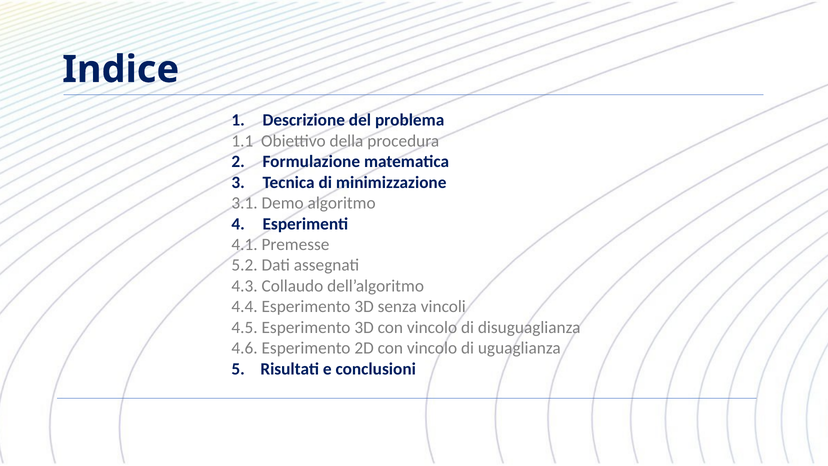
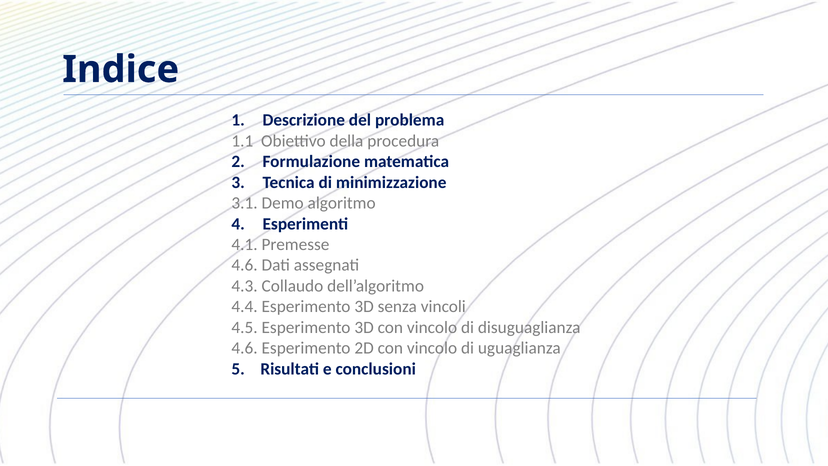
5.2: 5.2 -> 4.6 (245, 265)
